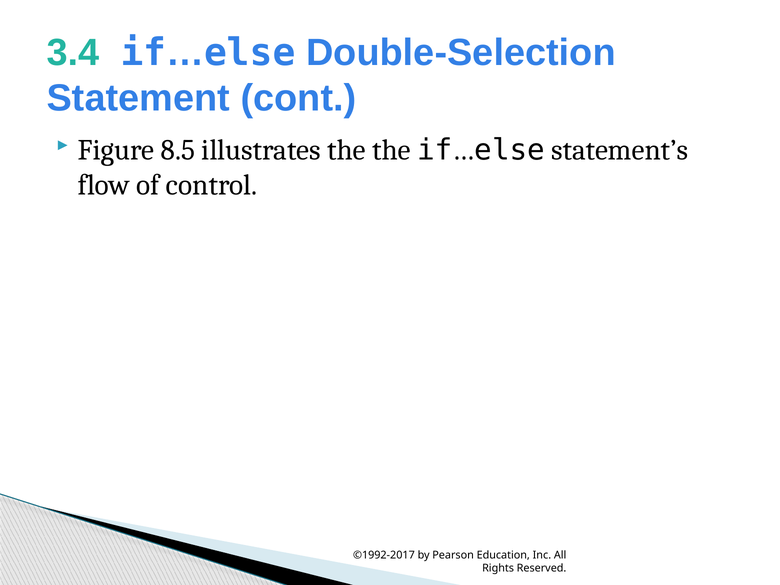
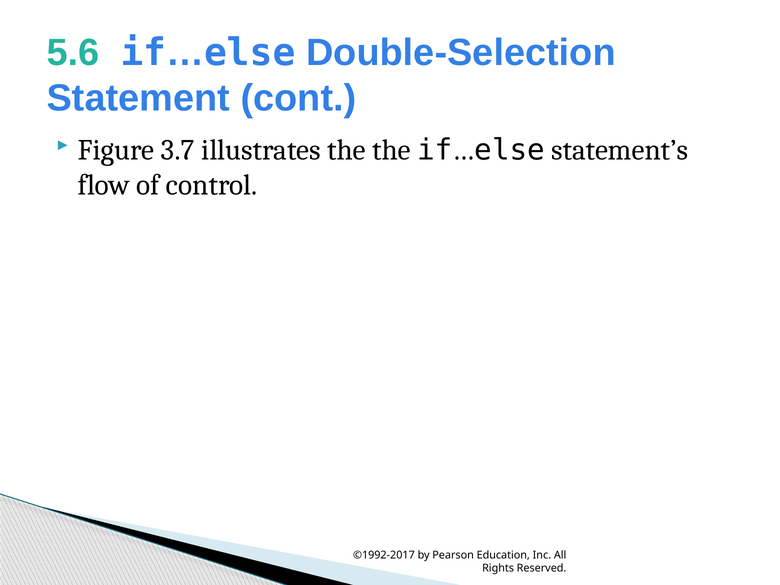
3.4: 3.4 -> 5.6 (73, 53)
8.5: 8.5 -> 3.7 (178, 150)
